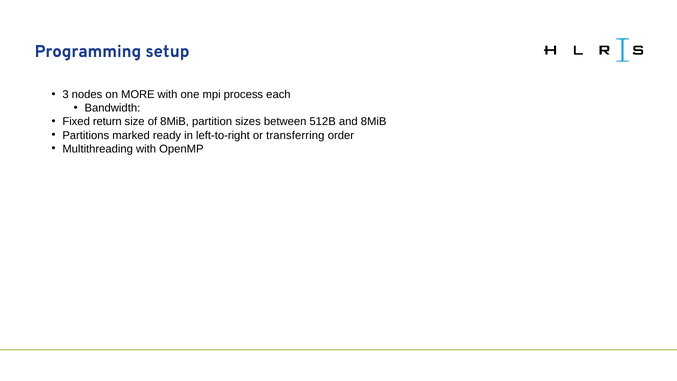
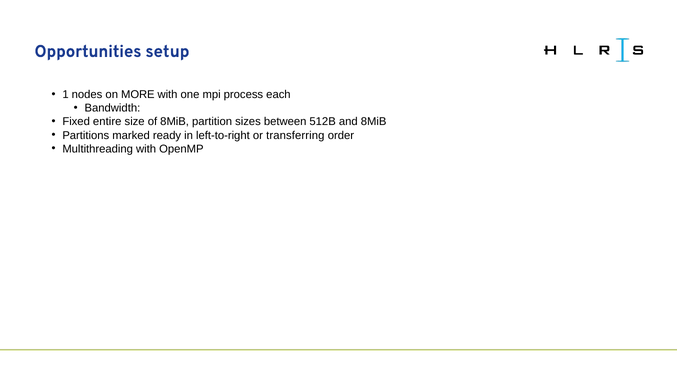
Programming: Programming -> Opportunities (88, 51)
3: 3 -> 1 (66, 95)
return: return -> entire (107, 122)
